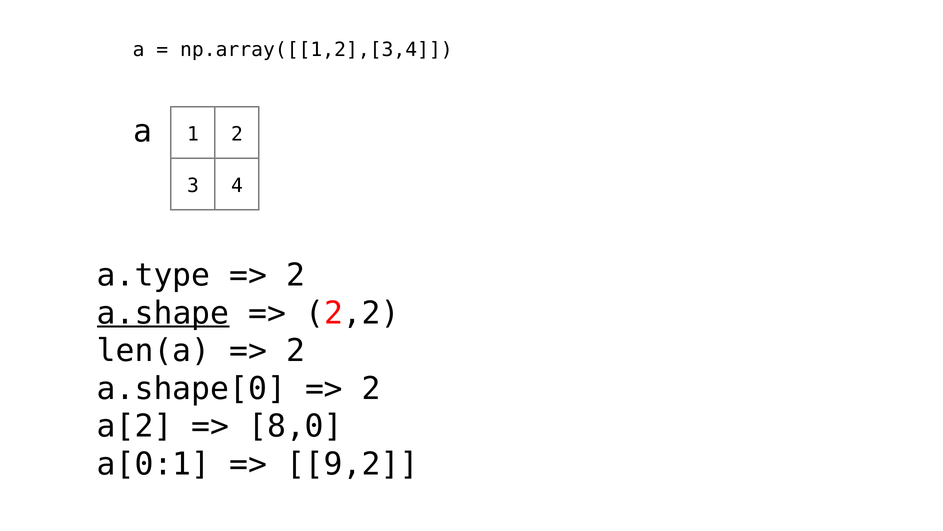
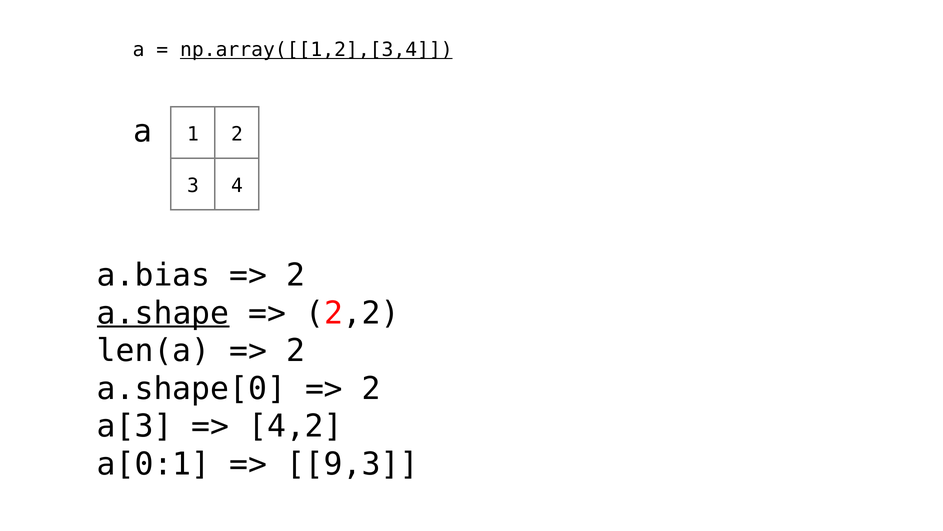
np.array([[1,2],[3,4 underline: none -> present (316, 50)
a.type: a.type -> a.bias (154, 275)
a[2: a[2 -> a[3 (135, 426)
8,0: 8,0 -> 4,2 (295, 426)
9,2: 9,2 -> 9,3 (352, 464)
